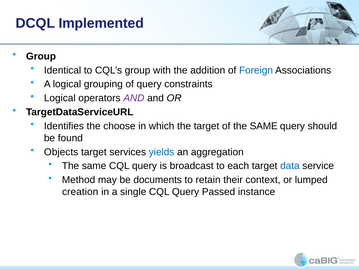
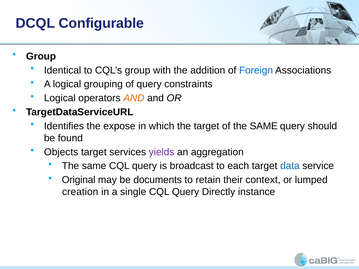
Implemented: Implemented -> Configurable (101, 23)
AND colour: purple -> orange (134, 98)
choose: choose -> expose (119, 126)
yields colour: blue -> purple (162, 152)
Method: Method -> Original (79, 180)
Passed: Passed -> Directly (219, 192)
